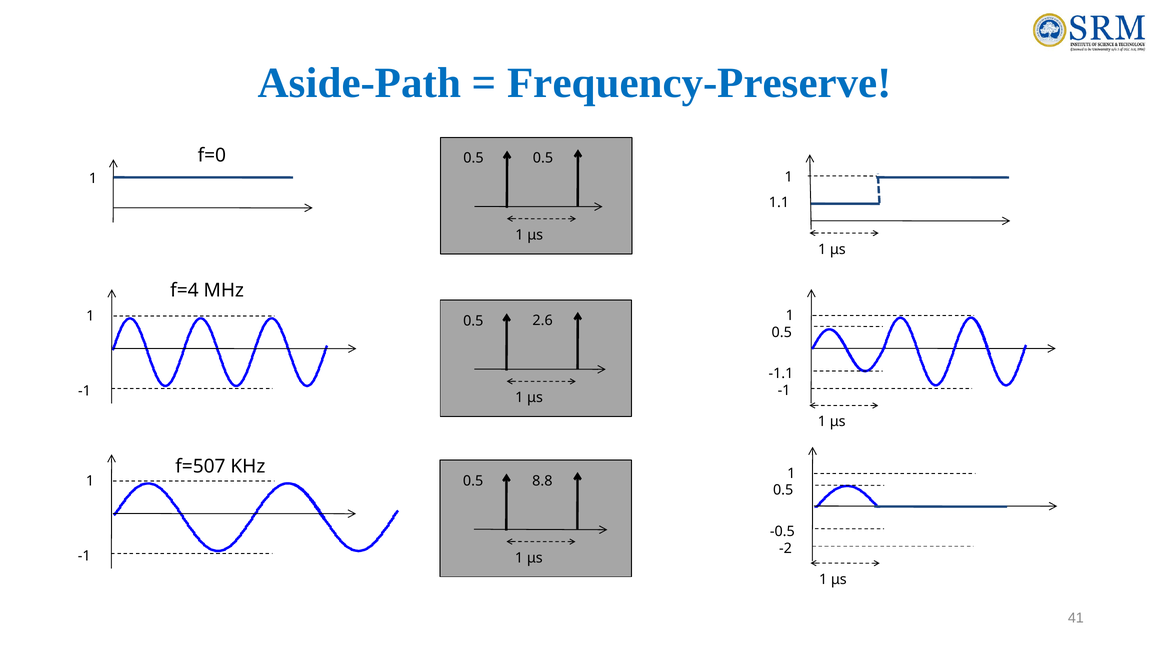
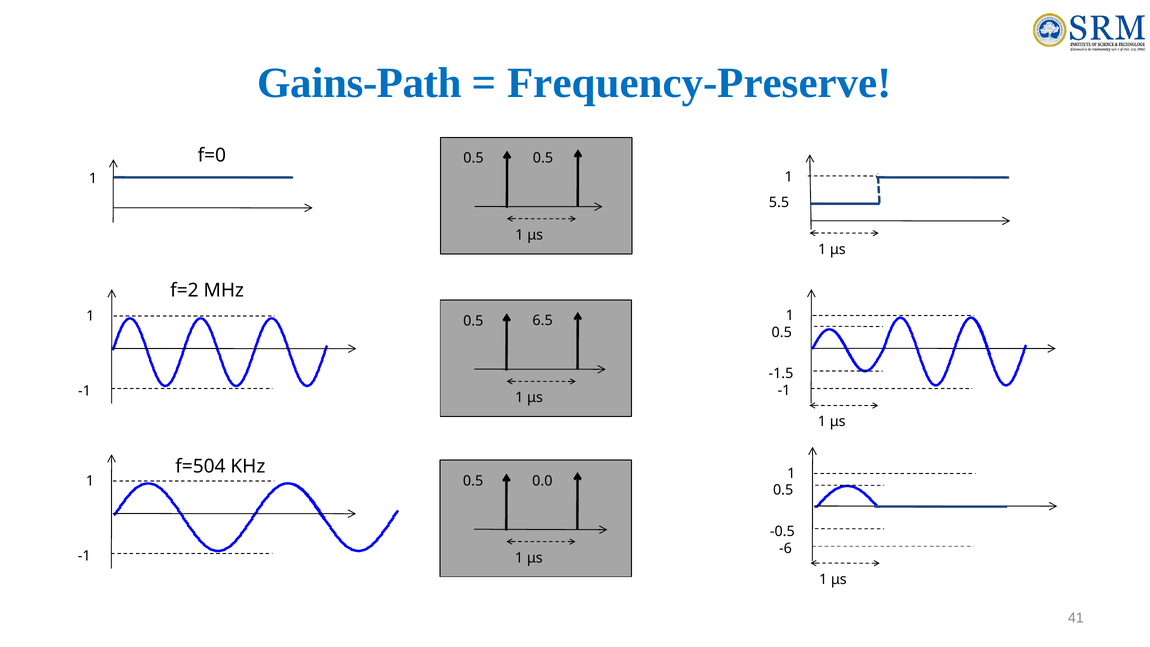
Aside-Path: Aside-Path -> Gains-Path (360, 83)
1.1: 1.1 -> 5.5 (779, 202)
f=4: f=4 -> f=2 (184, 290)
2.6: 2.6 -> 6.5 (543, 320)
-1.1: -1.1 -> -1.5 (781, 373)
f=507: f=507 -> f=504 (200, 466)
8.8: 8.8 -> 0.0 (542, 481)
-2: -2 -> -6 (785, 548)
